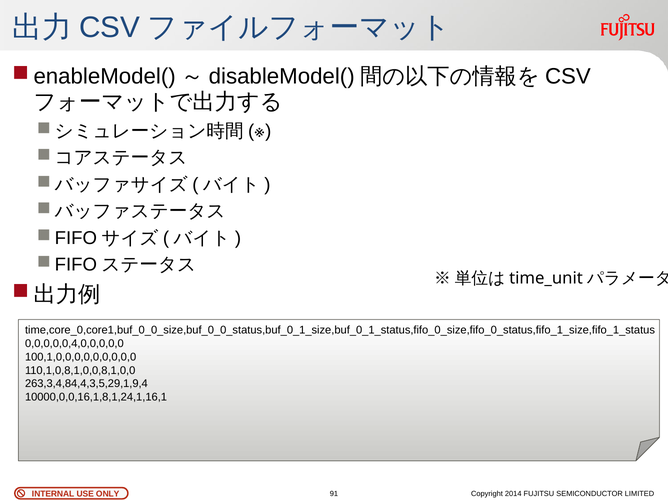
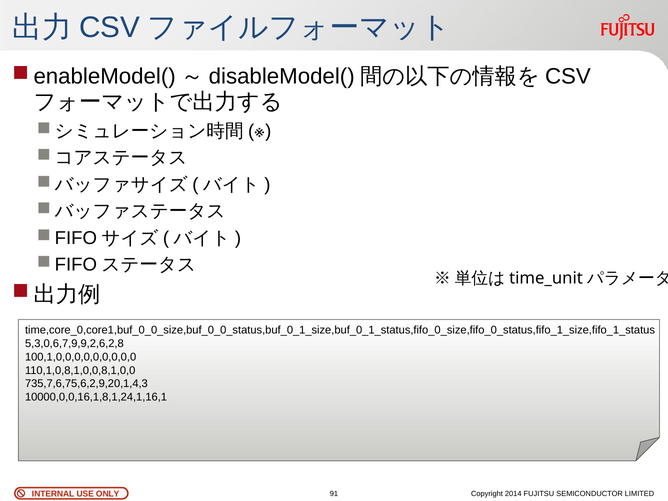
0,0,0,0,0,4,0,0,0,0,0: 0,0,0,0,0,4,0,0,0,0,0 -> 5,3,0,6,7,9,9,2,6,2,8 (74, 344)
263,3,4,84,4,3,5,29,1,9,4: 263,3,4,84,4,3,5,29,1,9,4 -> 735,7,6,75,6,2,9,20,1,4,3 (86, 384)
